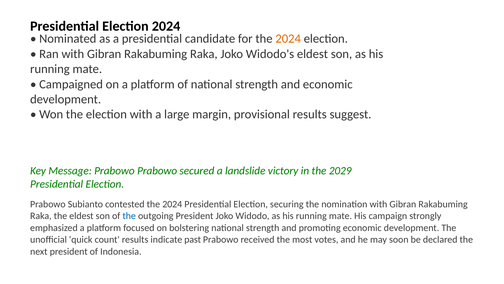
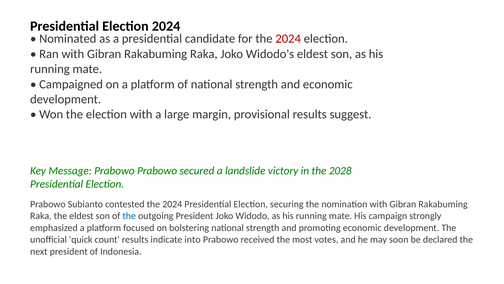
2024 colour: orange -> red (288, 39)
2029: 2029 -> 2028 (340, 170)
past: past -> into (193, 239)
